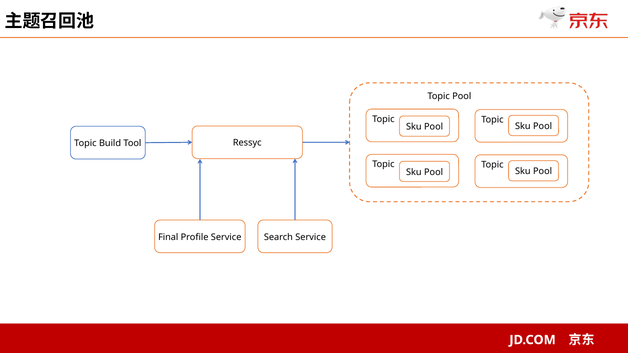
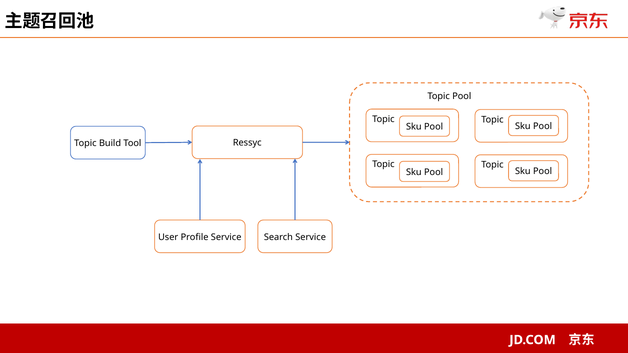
Final: Final -> User (168, 237)
